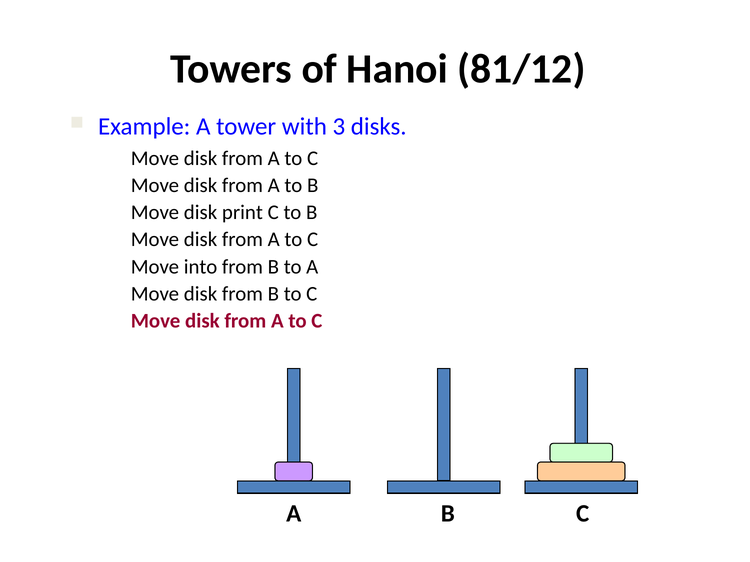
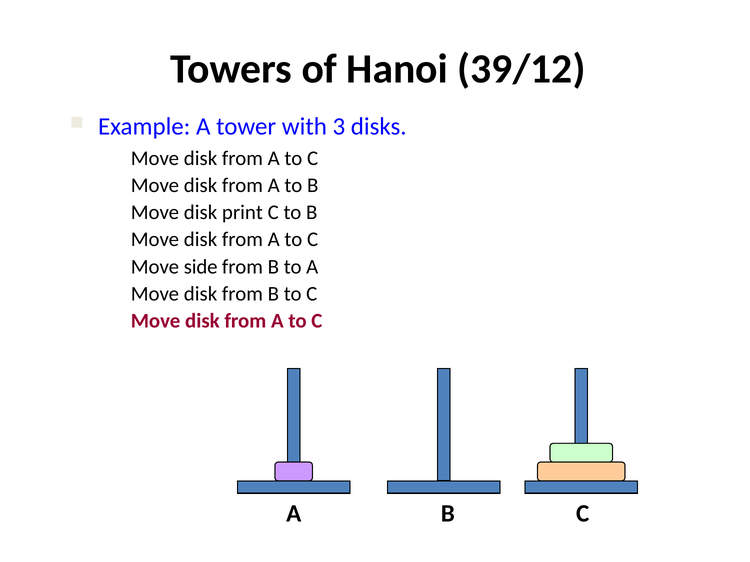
81/12: 81/12 -> 39/12 (521, 69)
into: into -> side (201, 267)
